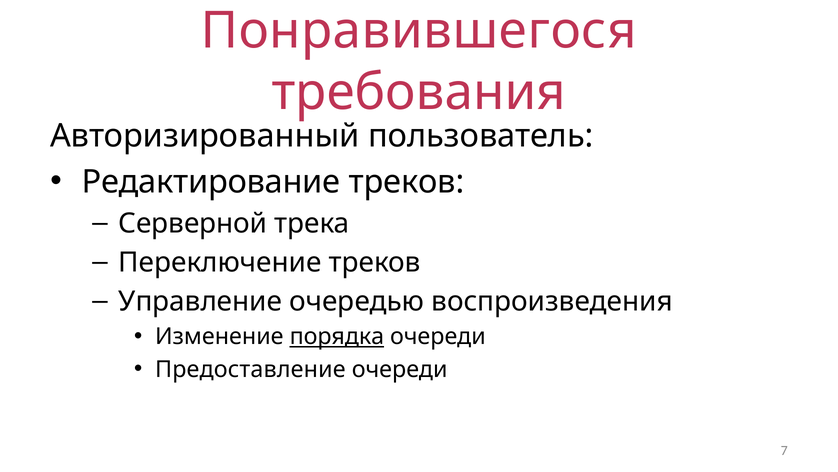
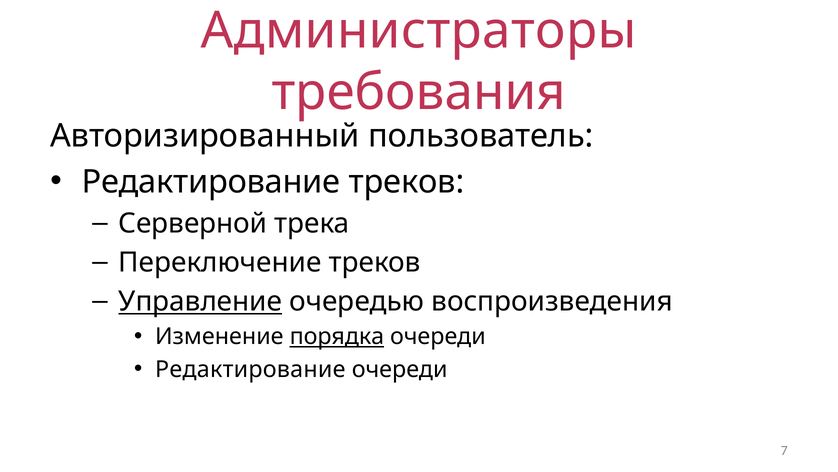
Понравившегося: Понравившегося -> Администраторы (419, 31)
Управление underline: none -> present (200, 301)
Предоставление: Предоставление -> Редактирование (250, 369)
